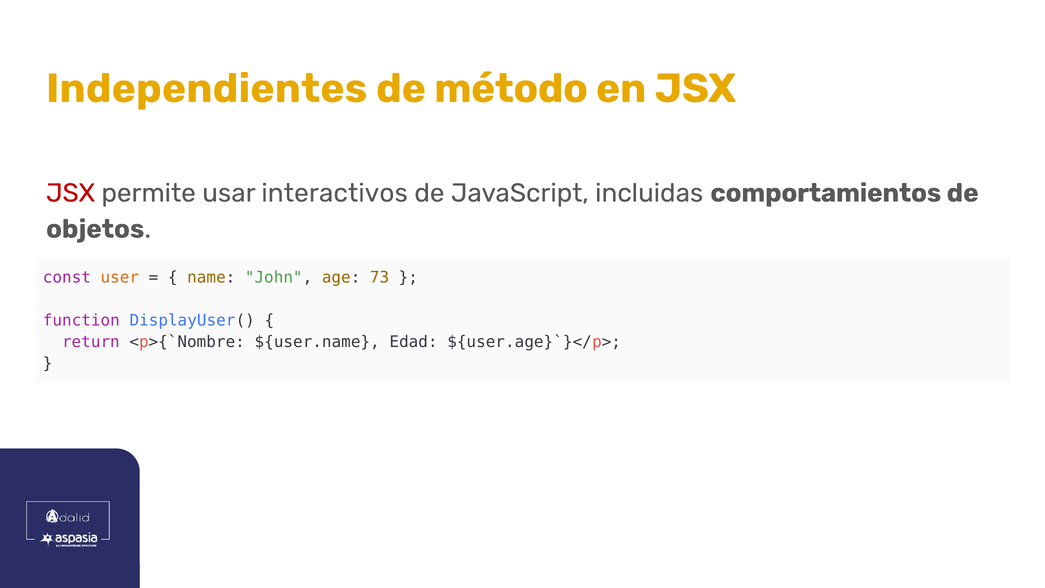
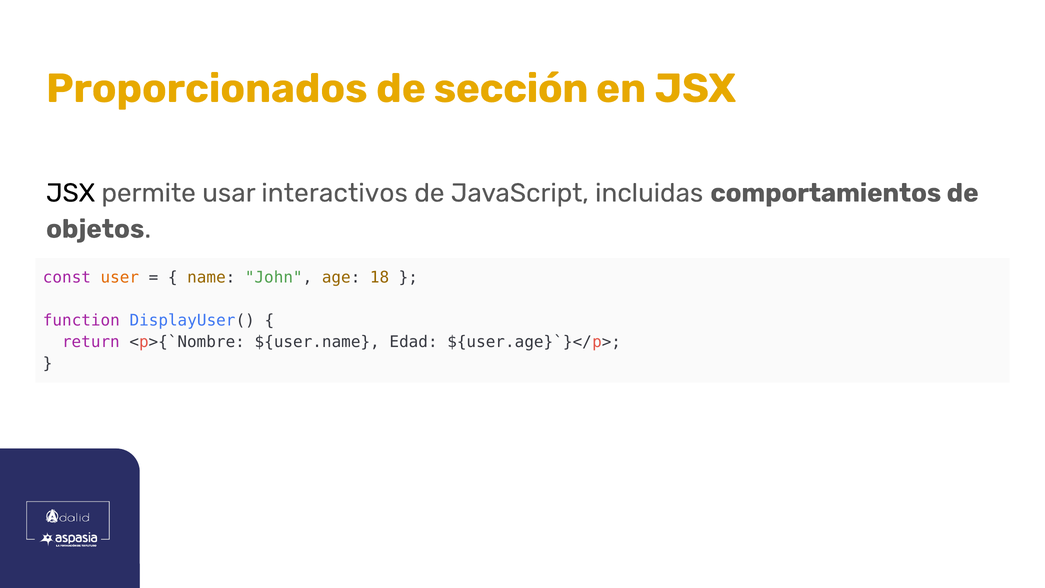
Independientes: Independientes -> Proporcionados (207, 89)
método: método -> sección (511, 89)
JSX colour: red -> black (71, 193)
73: 73 -> 18 (380, 278)
